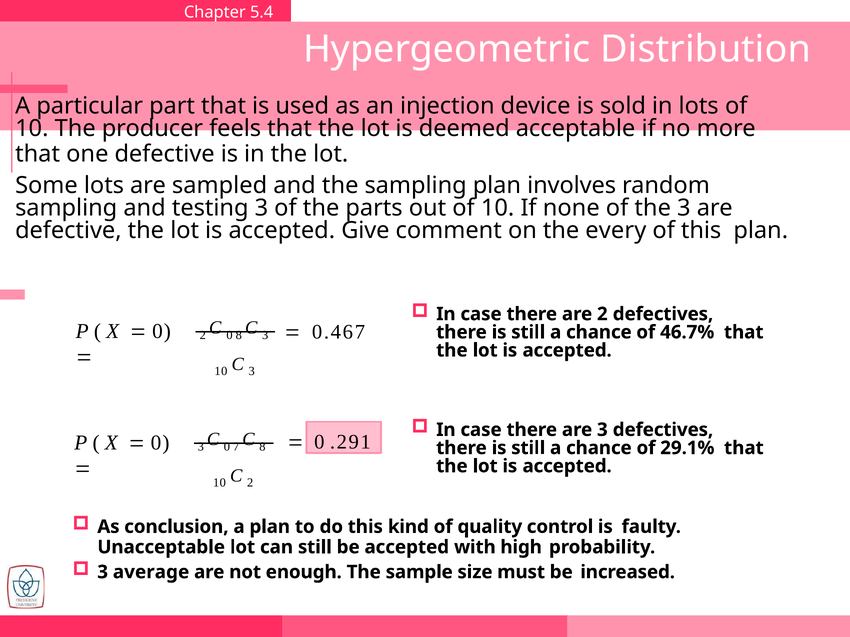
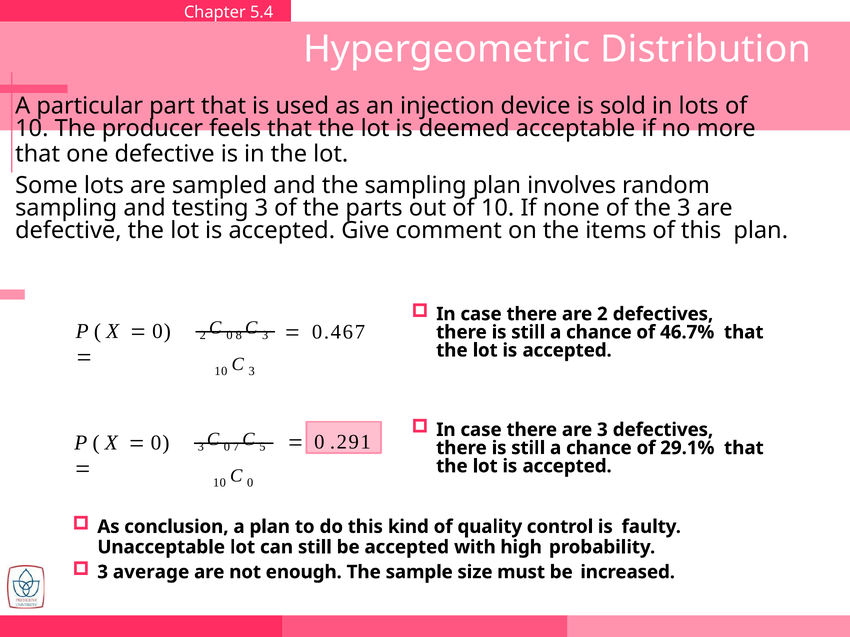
every: every -> items (616, 231)
C 8: 8 -> 5 (262, 447)
10 C 2: 2 -> 0 (250, 483)
